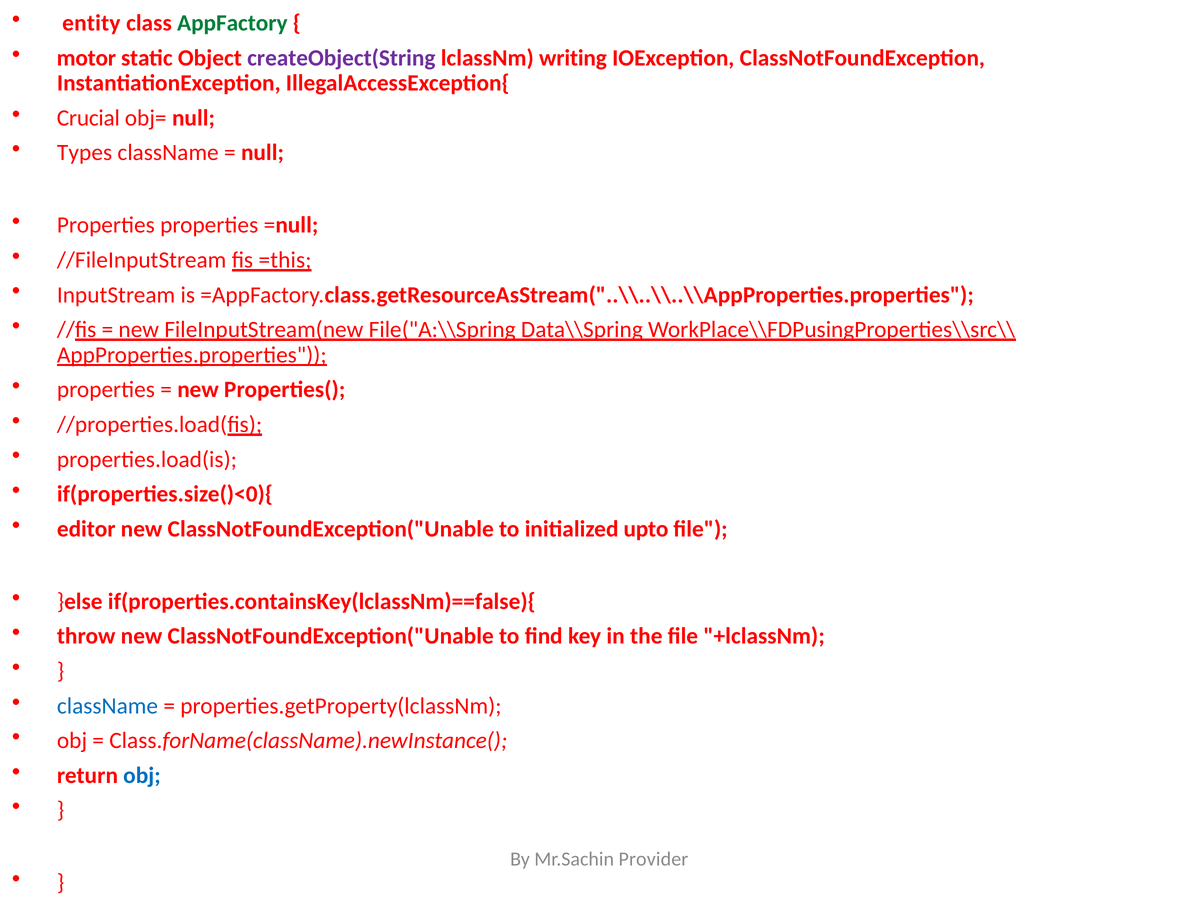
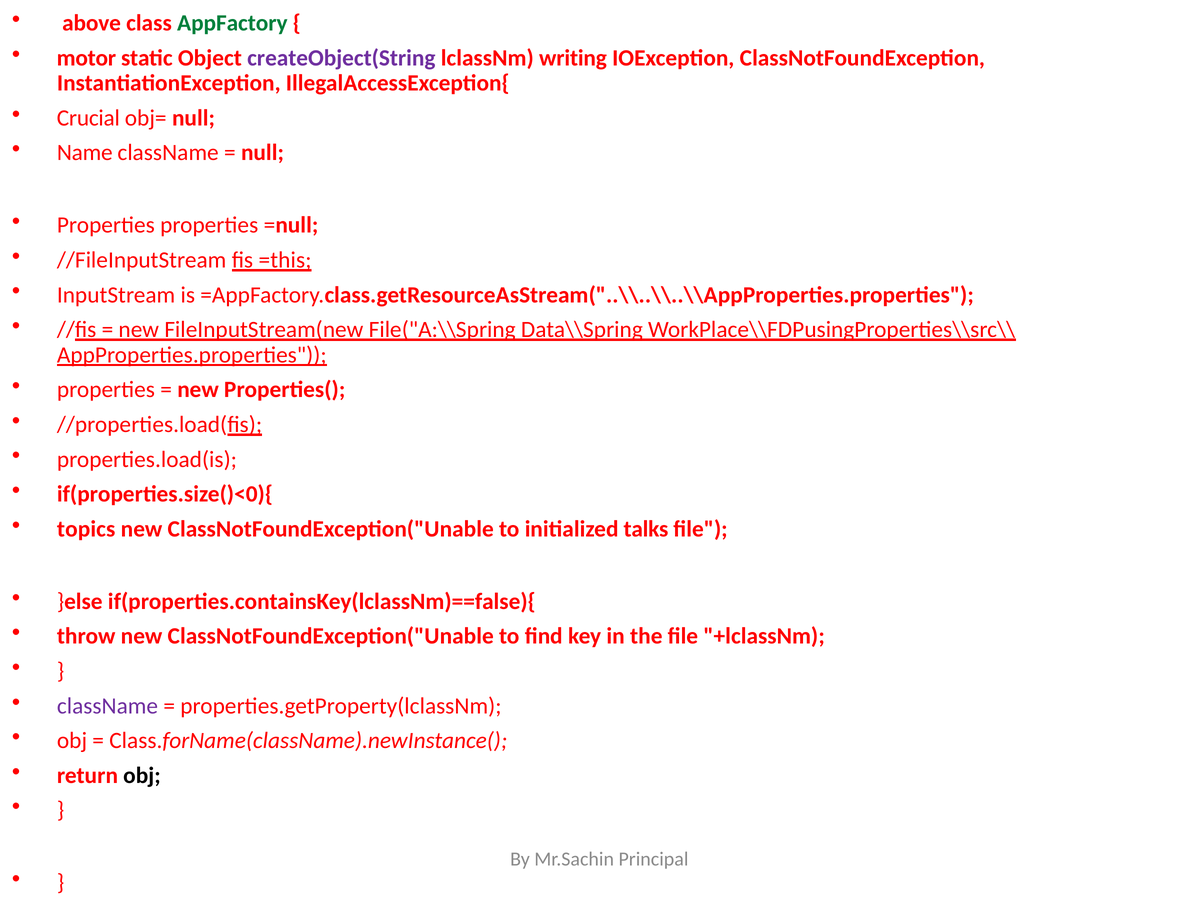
entity: entity -> above (92, 23)
Types: Types -> Name (85, 153)
editor: editor -> topics (86, 529)
upto: upto -> talks (646, 529)
className colour: blue -> purple (108, 705)
obj colour: blue -> black (142, 775)
Provider: Provider -> Principal (654, 859)
